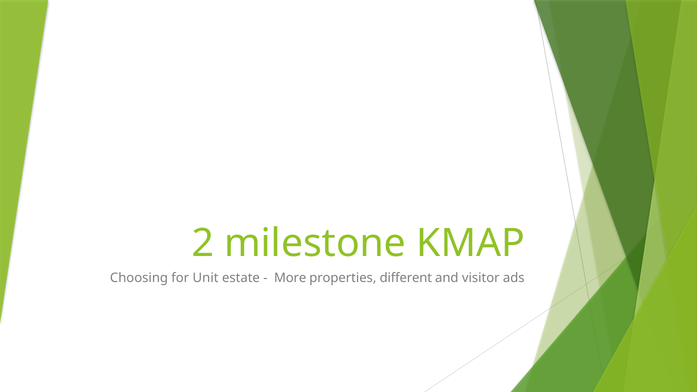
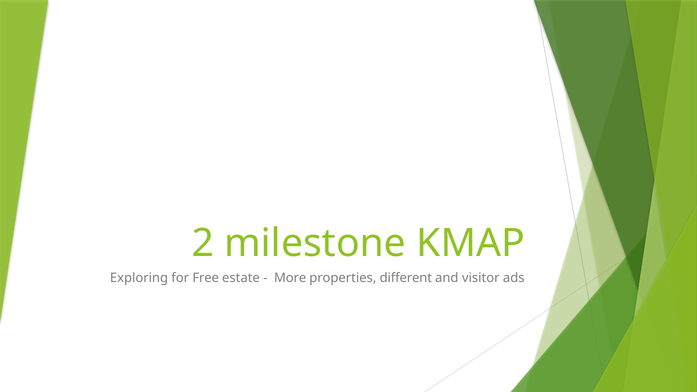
Choosing: Choosing -> Exploring (139, 278)
Unit: Unit -> Free (206, 278)
